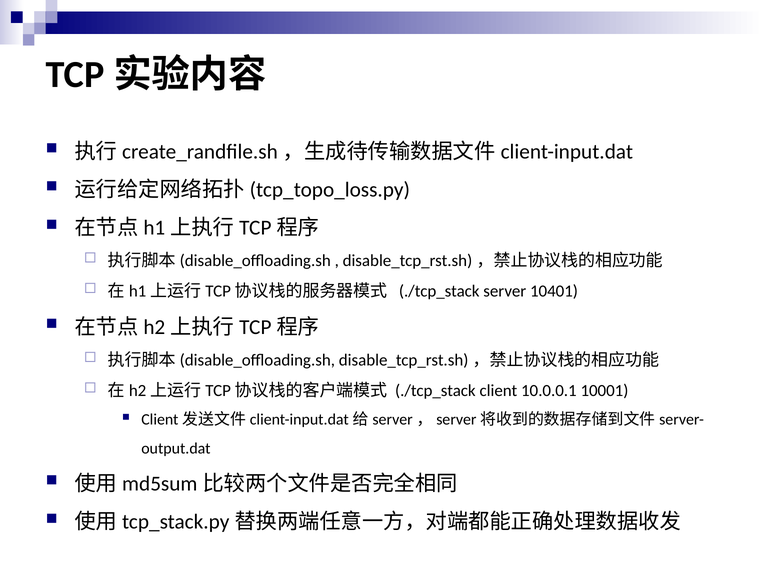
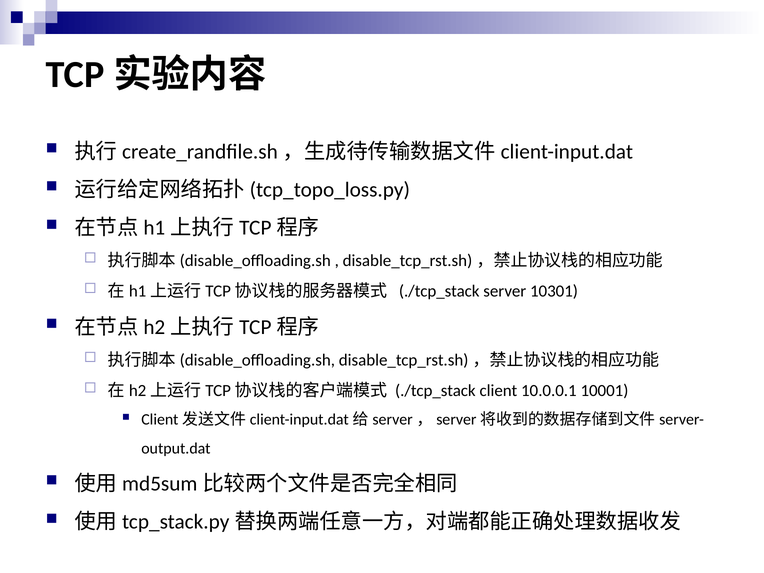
10401: 10401 -> 10301 (554, 291)
